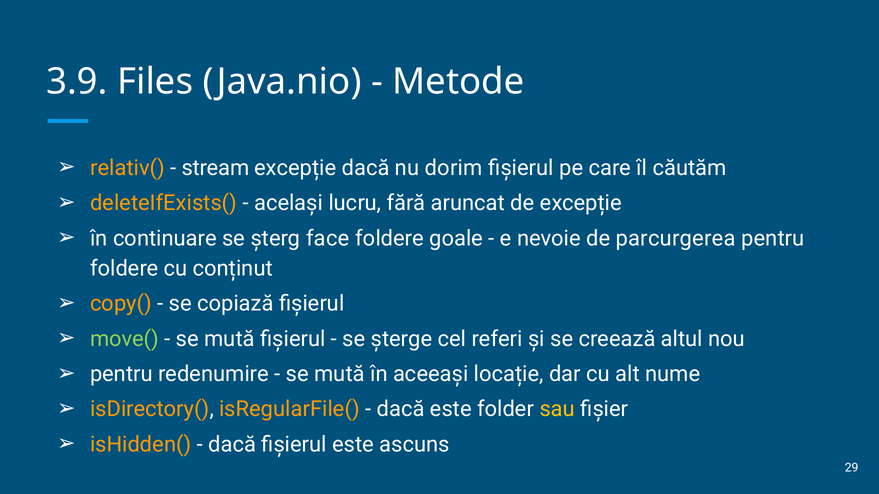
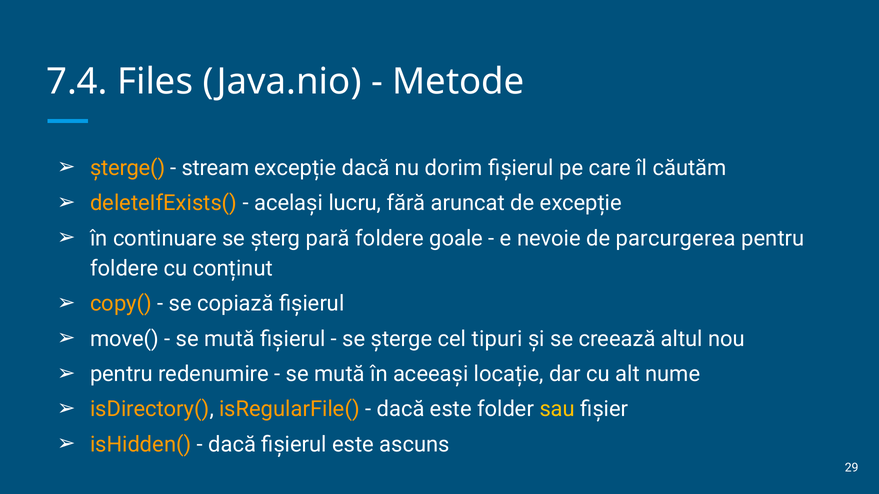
3.9: 3.9 -> 7.4 (77, 82)
relativ(: relativ( -> șterge( (128, 168)
face: face -> pară (328, 239)
move( colour: light green -> white (125, 339)
referi: referi -> tipuri (497, 339)
